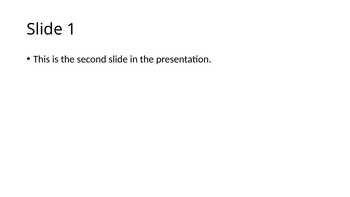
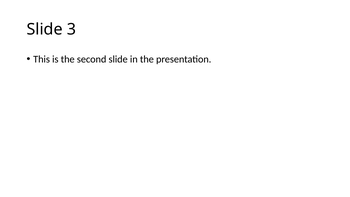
1: 1 -> 3 (71, 29)
